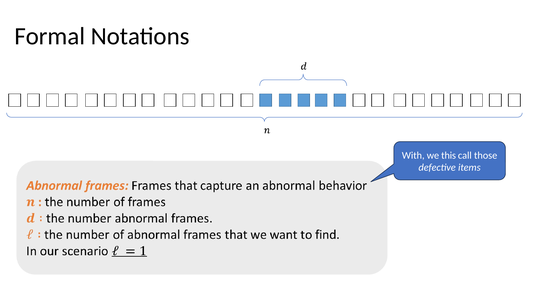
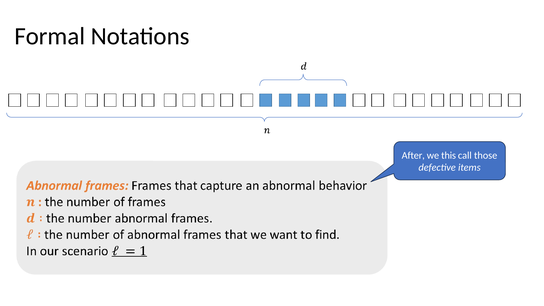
With: With -> After (413, 155)
